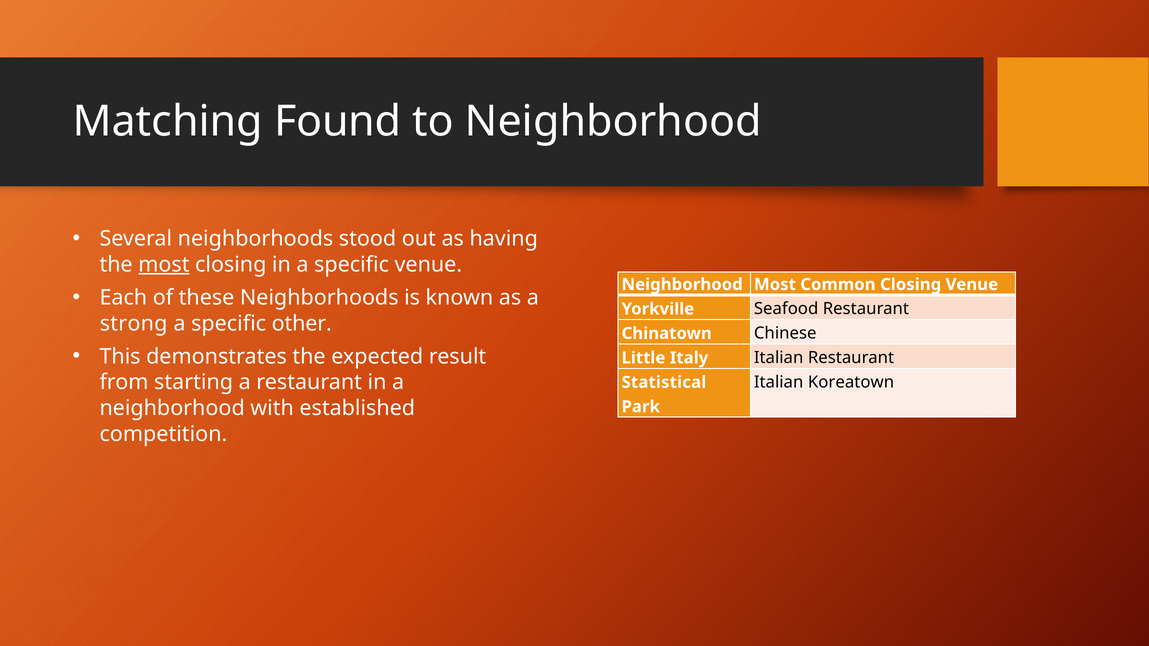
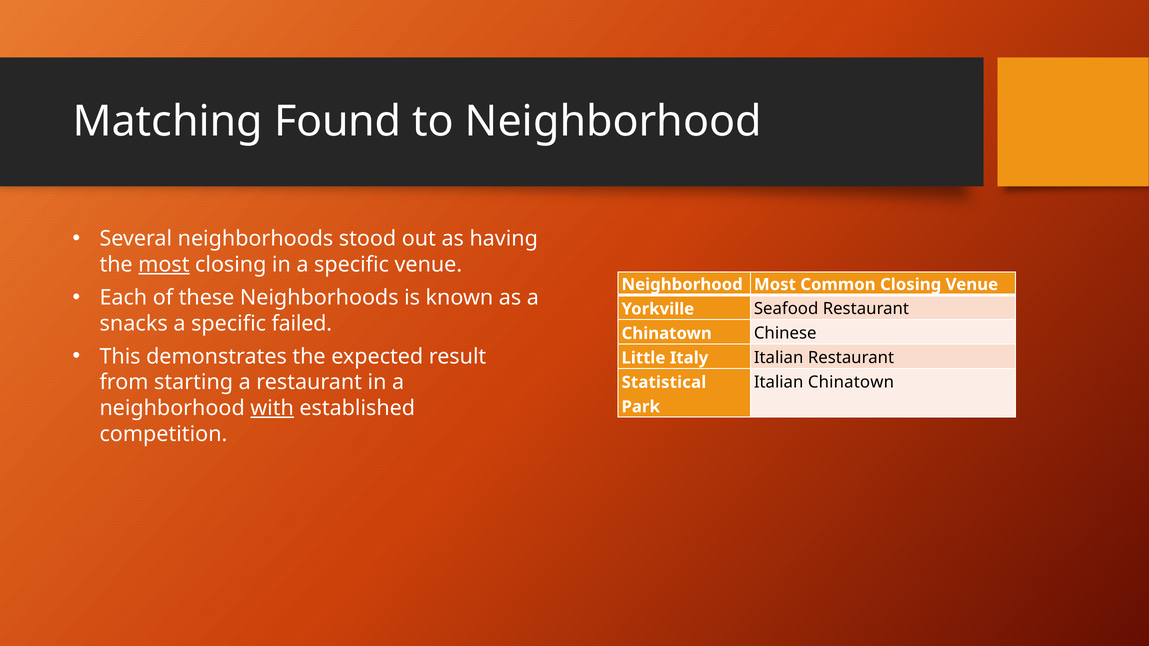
strong: strong -> snacks (134, 324)
other: other -> failed (302, 324)
Italian Koreatown: Koreatown -> Chinatown (851, 382)
with underline: none -> present (272, 408)
